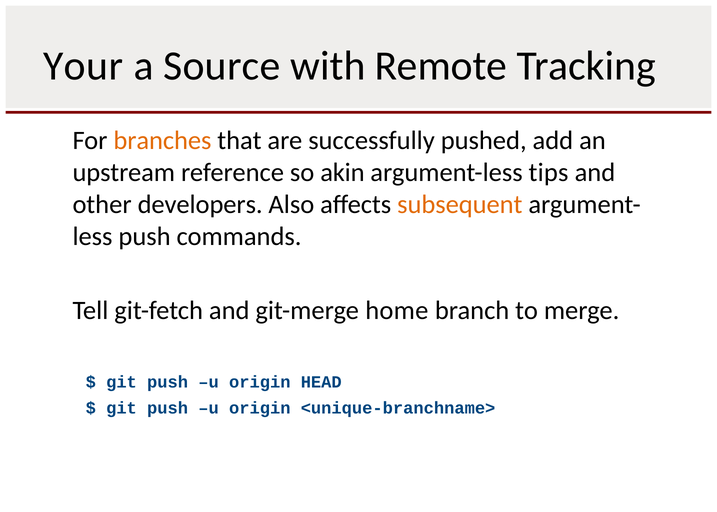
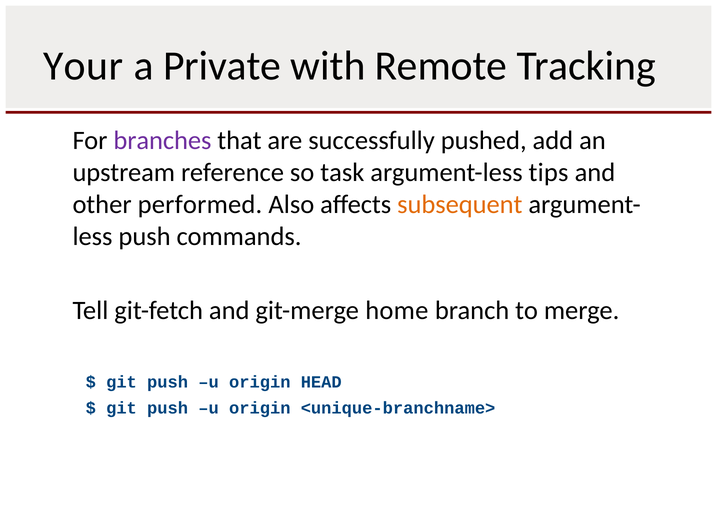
Source: Source -> Private (222, 66)
branches colour: orange -> purple (162, 141)
akin: akin -> task (342, 173)
developers: developers -> performed (200, 204)
